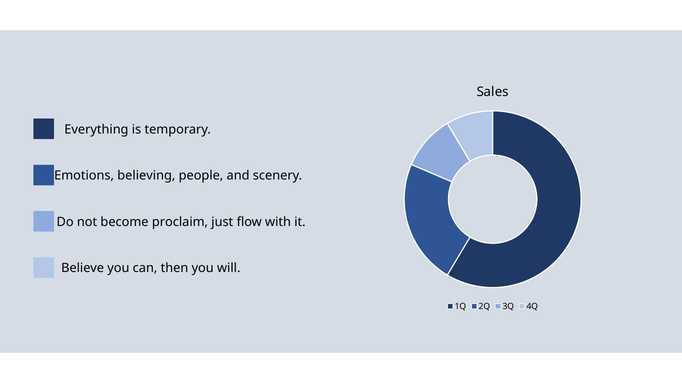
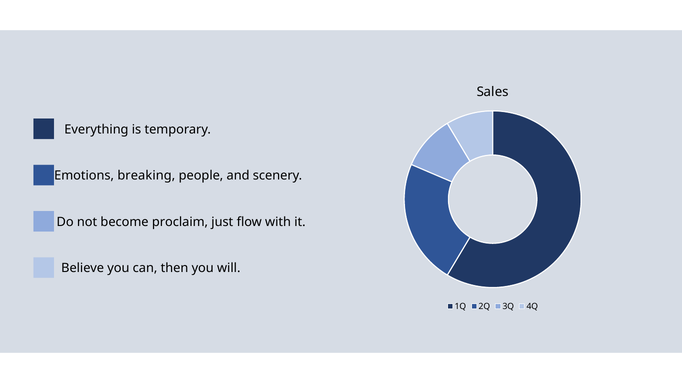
believing: believing -> breaking (146, 176)
